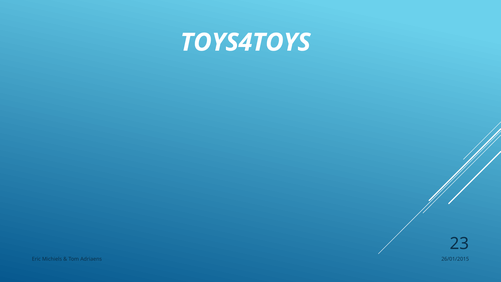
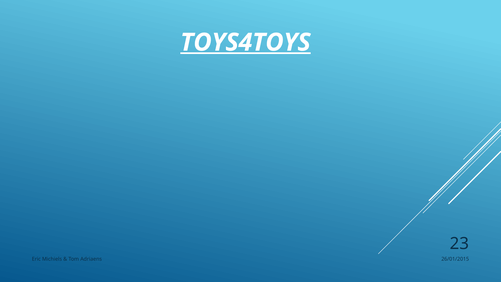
TOYS4TOYS underline: none -> present (245, 42)
